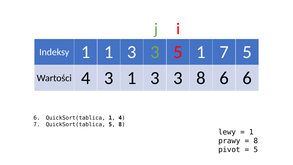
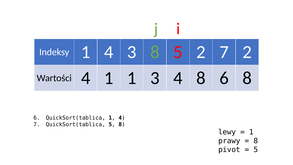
Indeksy 1 1: 1 -> 4 (109, 52)
3: 3 -> 8 (155, 52)
5 1: 1 -> 2 (201, 52)
7 5: 5 -> 2 (247, 52)
4 3: 3 -> 1 (109, 78)
3: 3 -> 4 (178, 78)
6 6: 6 -> 8 (247, 78)
